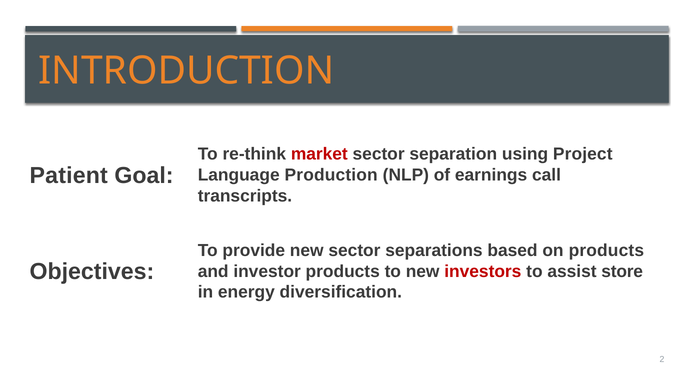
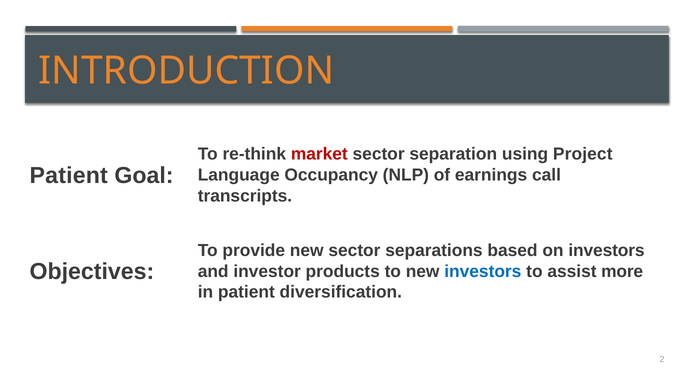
Production: Production -> Occupancy (331, 175)
on products: products -> investors (607, 250)
investors colour: red -> blue (483, 271)
store: store -> more (622, 271)
in energy: energy -> patient (246, 292)
